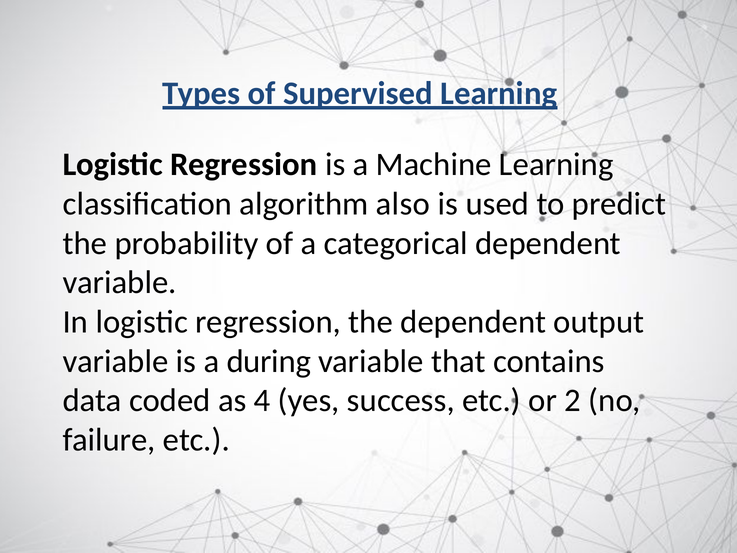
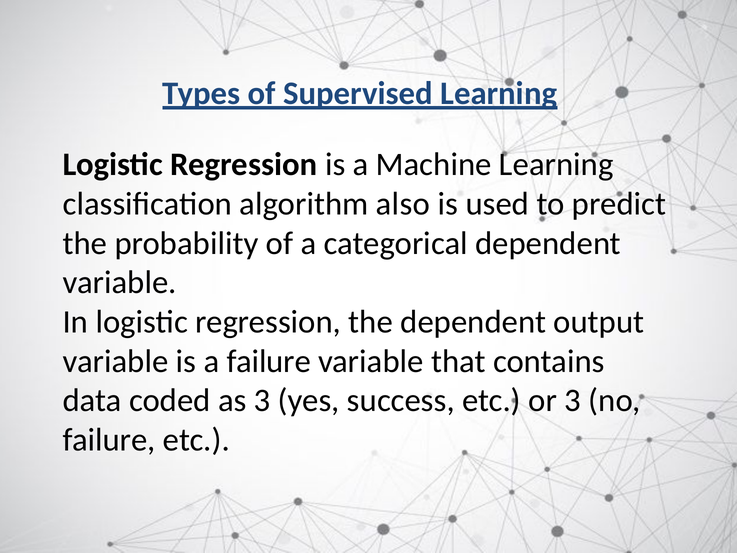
a during: during -> failure (269, 361)
as 4: 4 -> 3 (262, 400)
or 2: 2 -> 3 (573, 400)
